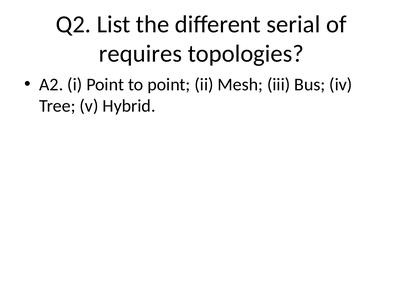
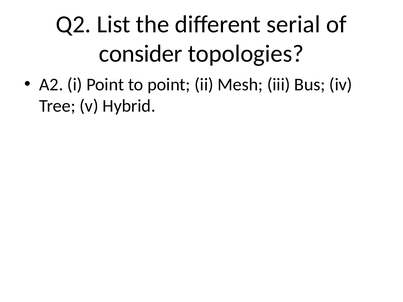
requires: requires -> consider (141, 54)
